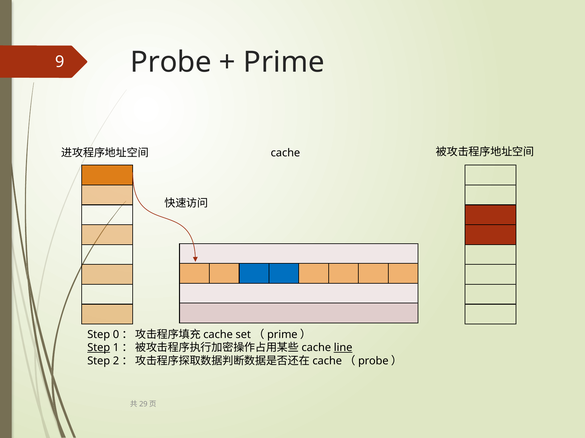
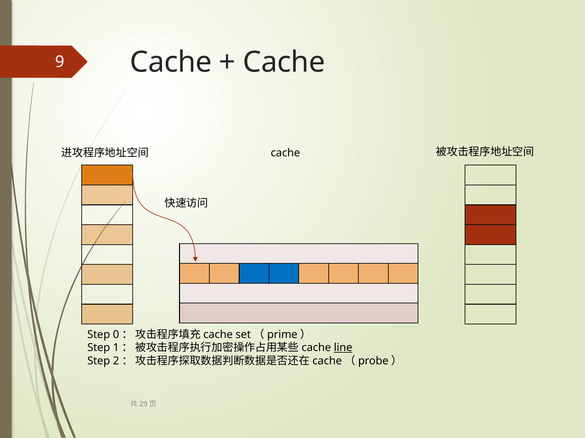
9 Probe: Probe -> Cache (171, 62)
Prime: Prime -> Cache (284, 62)
Step underline: present -> none (99, 348)
